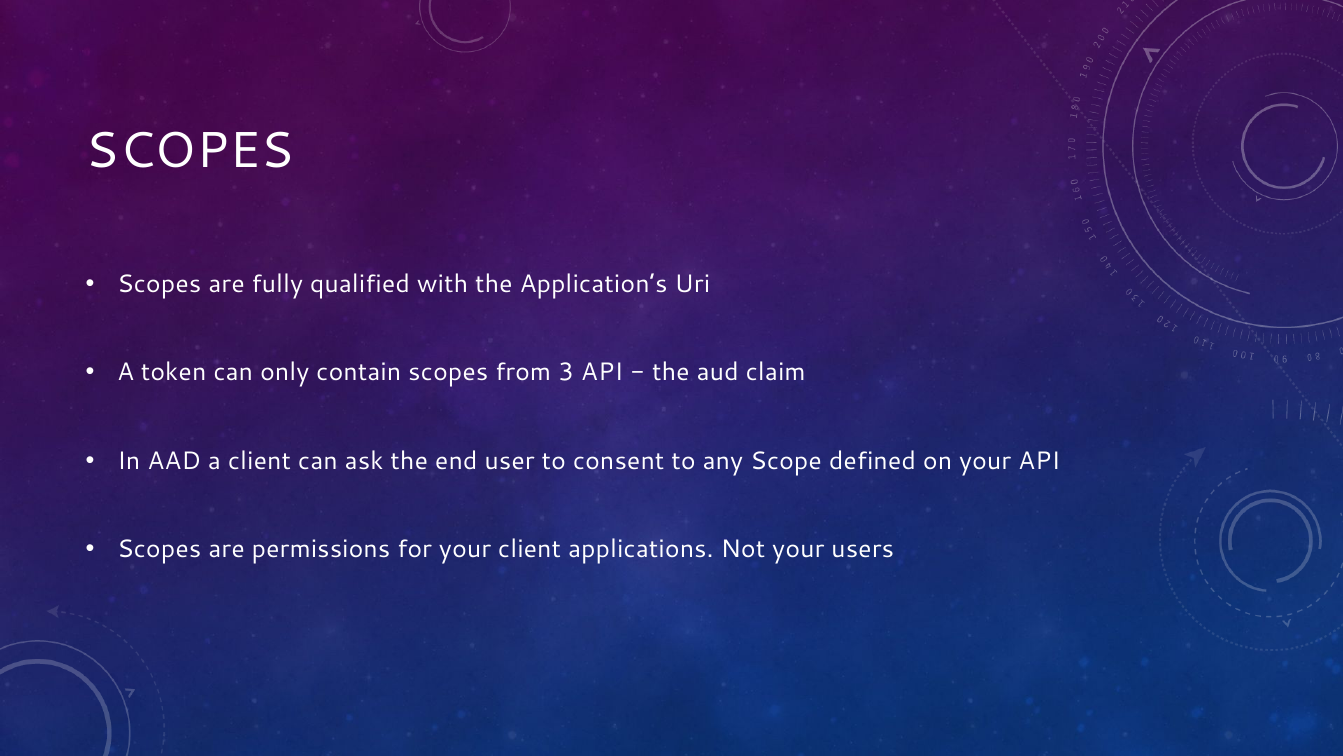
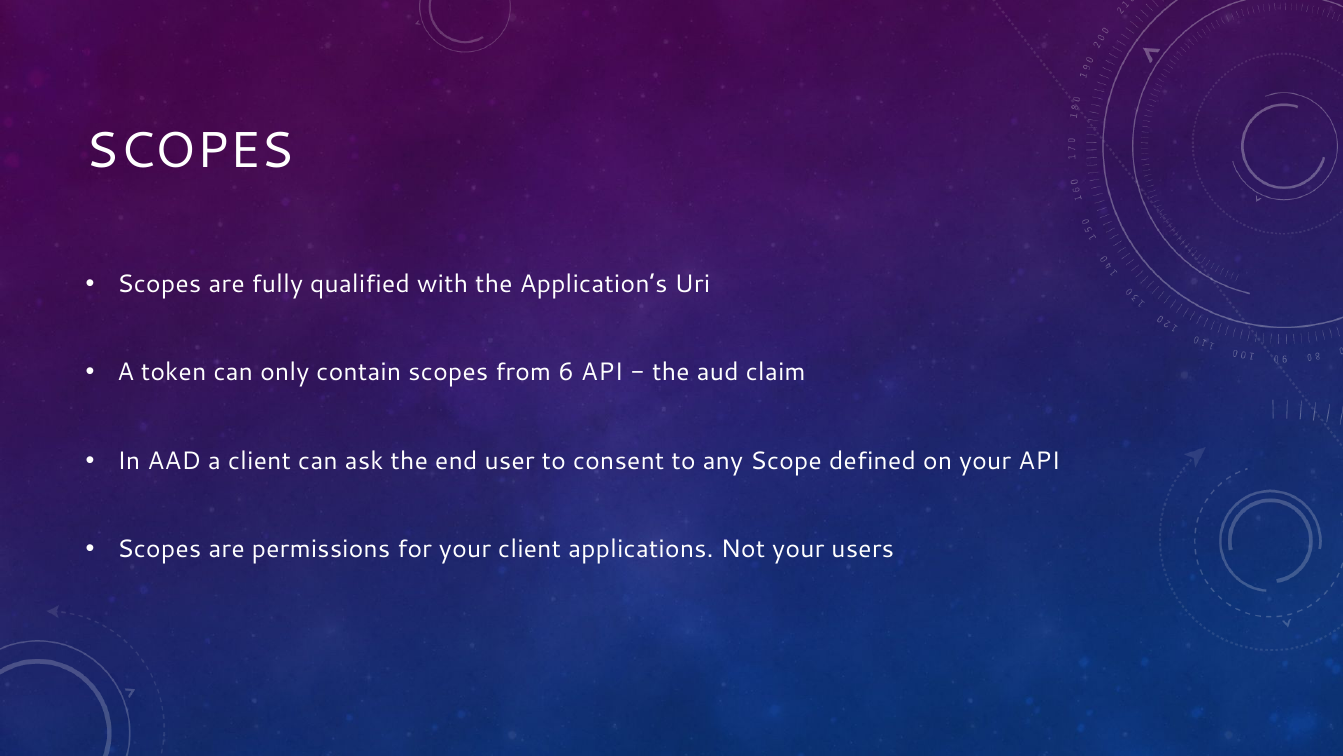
3: 3 -> 6 (566, 372)
